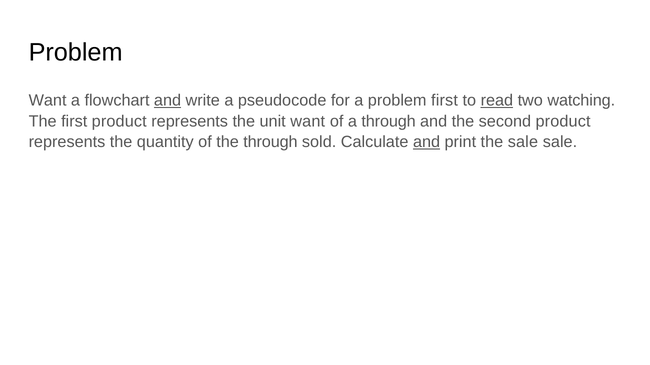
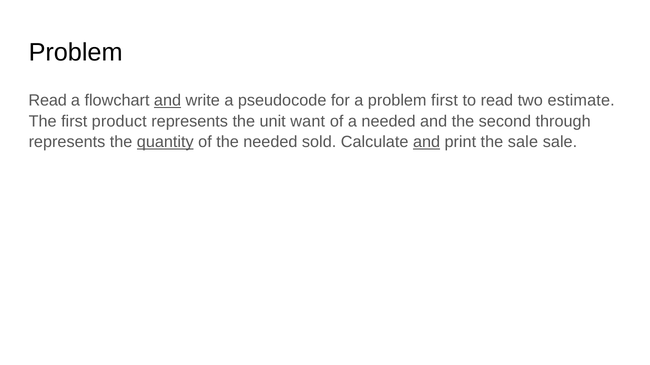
Want: Want -> Read (48, 101)
read underline: present -> none (497, 101)
watching: watching -> estimate (581, 101)
a through: through -> needed (389, 121)
second product: product -> through (563, 121)
quantity underline: none -> present (165, 142)
the through: through -> needed (270, 142)
